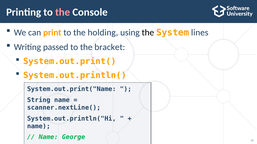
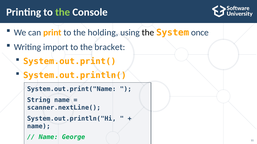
the colour: pink -> light green (63, 12)
lines: lines -> once (200, 33)
passed: passed -> import (56, 47)
